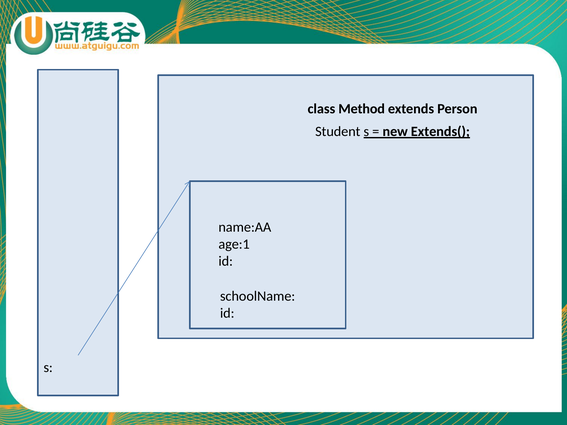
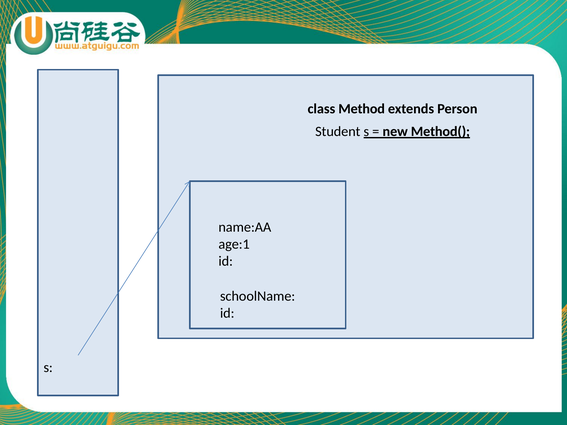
Extends(: Extends( -> Method( (440, 132)
